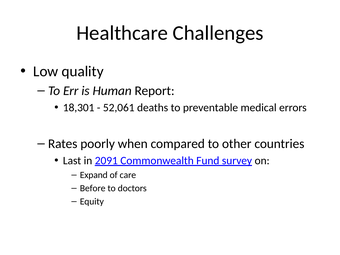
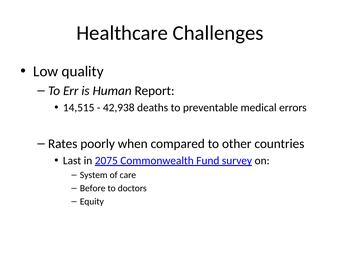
18,301: 18,301 -> 14,515 (79, 108)
52,061: 52,061 -> 42,938 (119, 108)
2091: 2091 -> 2075 (106, 161)
Expand: Expand -> System (94, 175)
